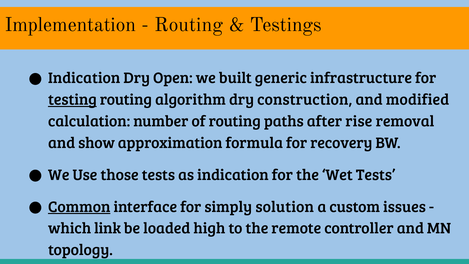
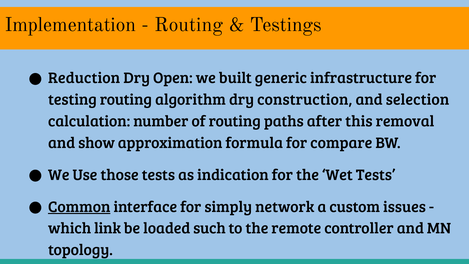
Indication: Indication -> Reduction (84, 78)
testing underline: present -> none (72, 100)
modified: modified -> selection (418, 100)
rise: rise -> this (359, 121)
recovery: recovery -> compare (341, 143)
solution: solution -> network (285, 207)
high: high -> such (209, 228)
